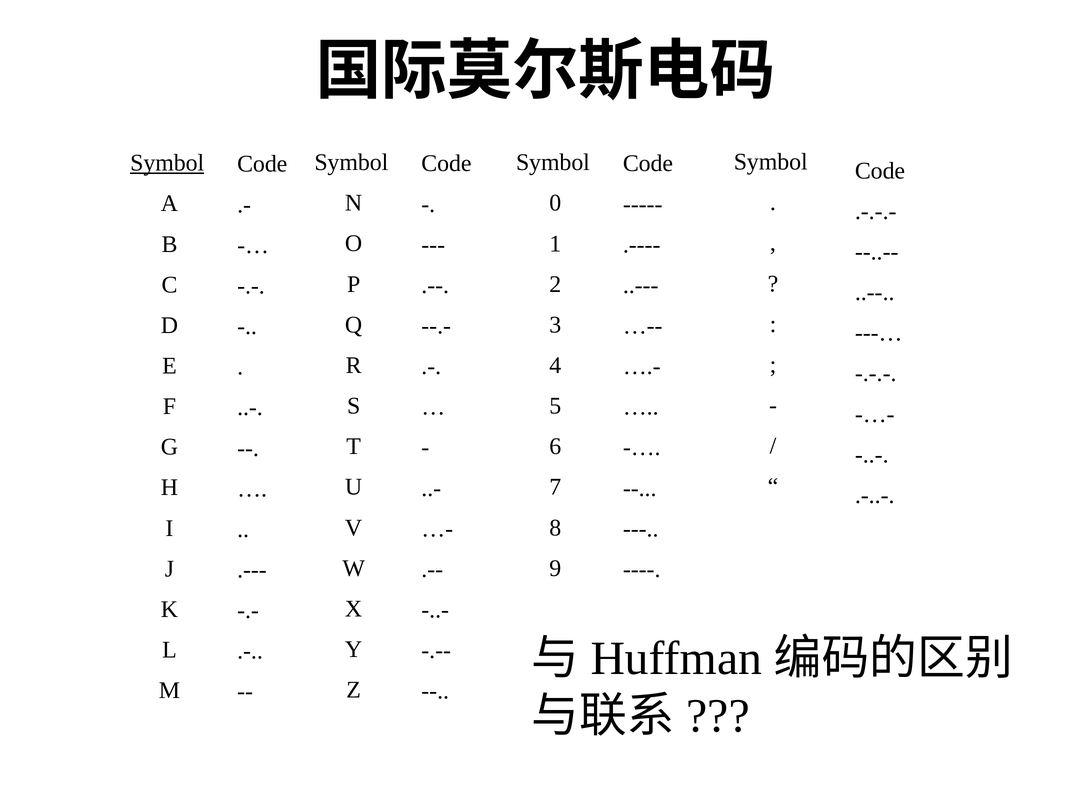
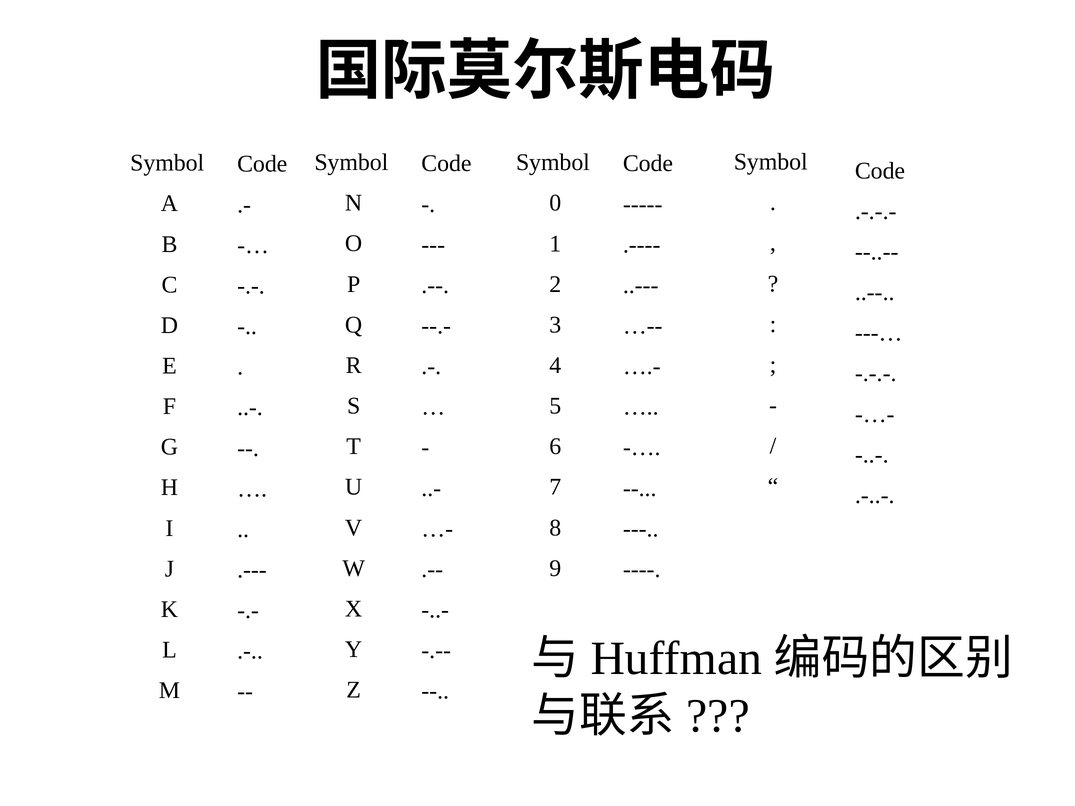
Symbol underline: present -> none (167, 163)
